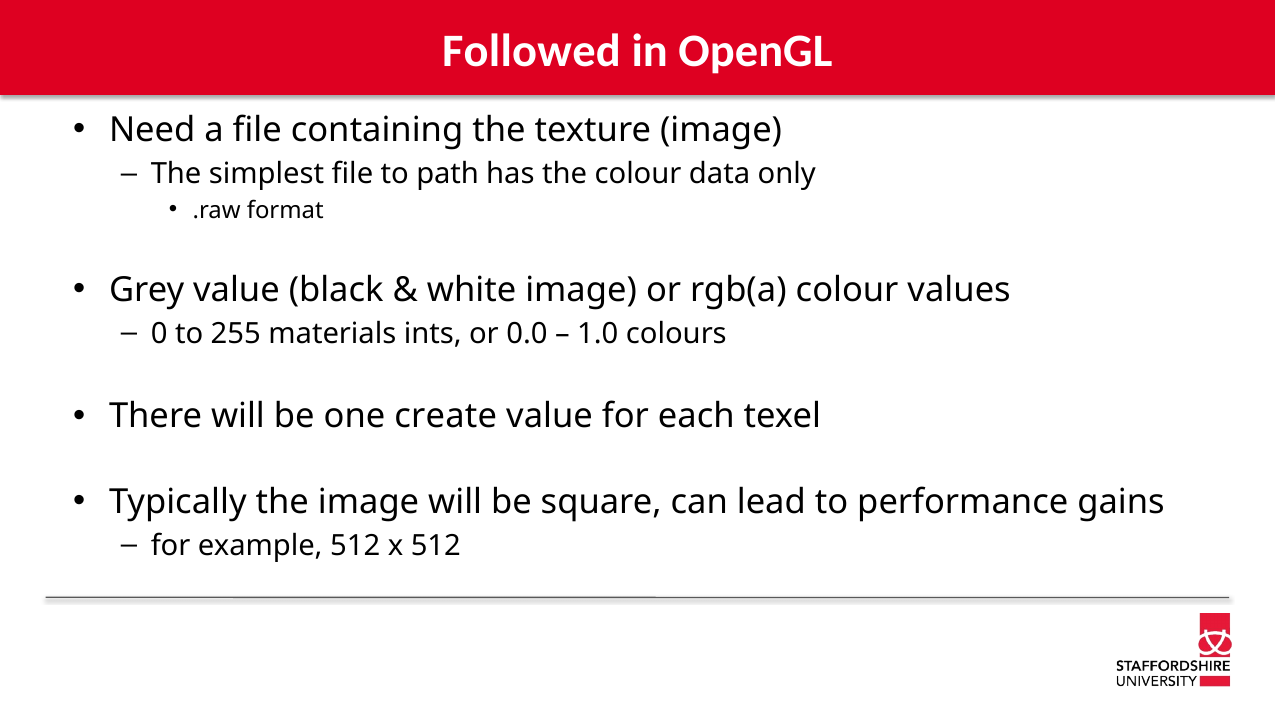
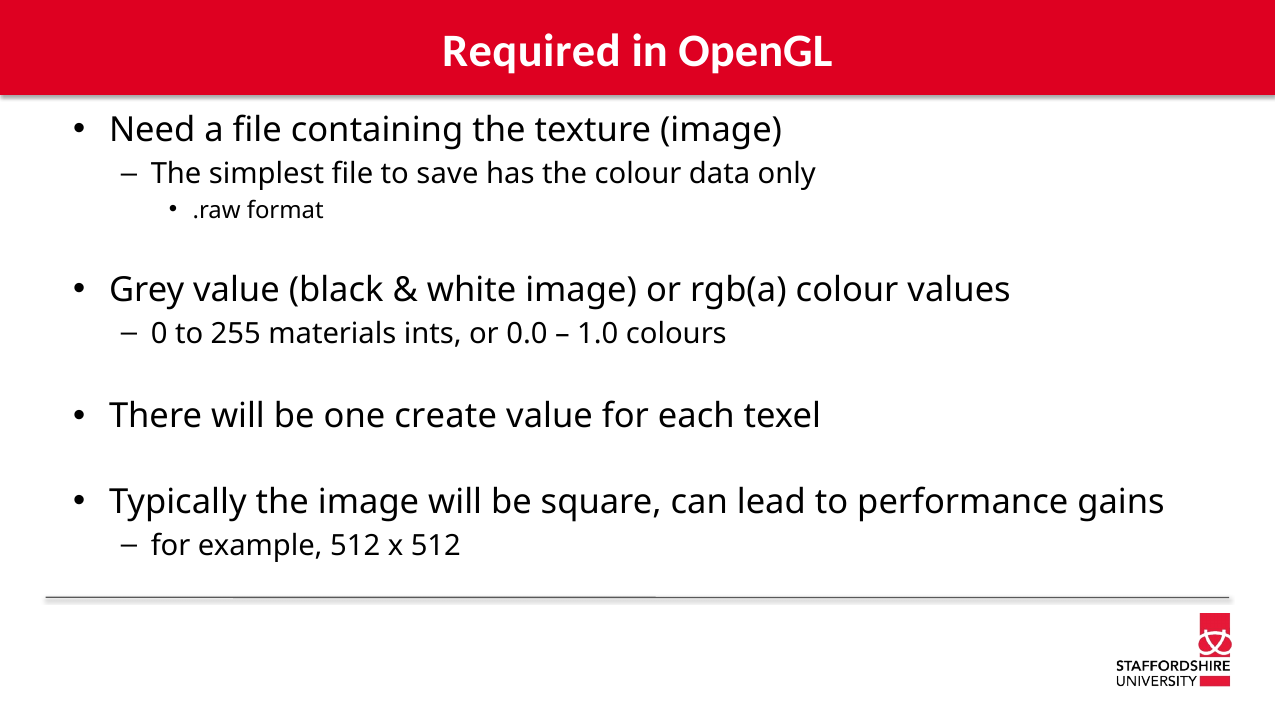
Followed: Followed -> Required (531, 51)
path: path -> save (447, 174)
